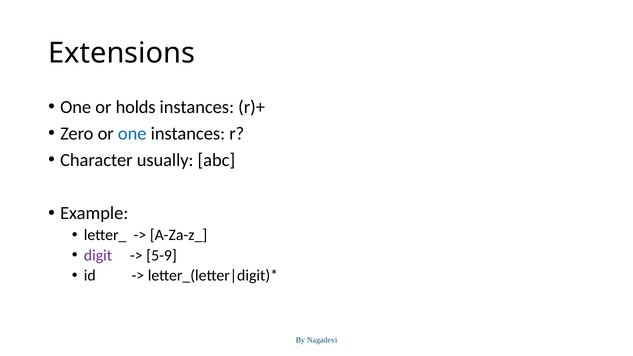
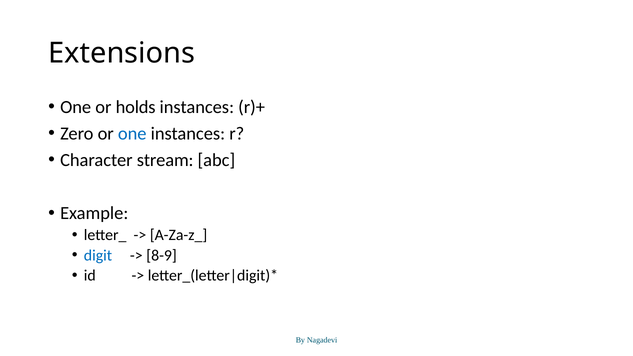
usually: usually -> stream (165, 160)
digit colour: purple -> blue (98, 255)
5-9: 5-9 -> 8-9 (162, 255)
